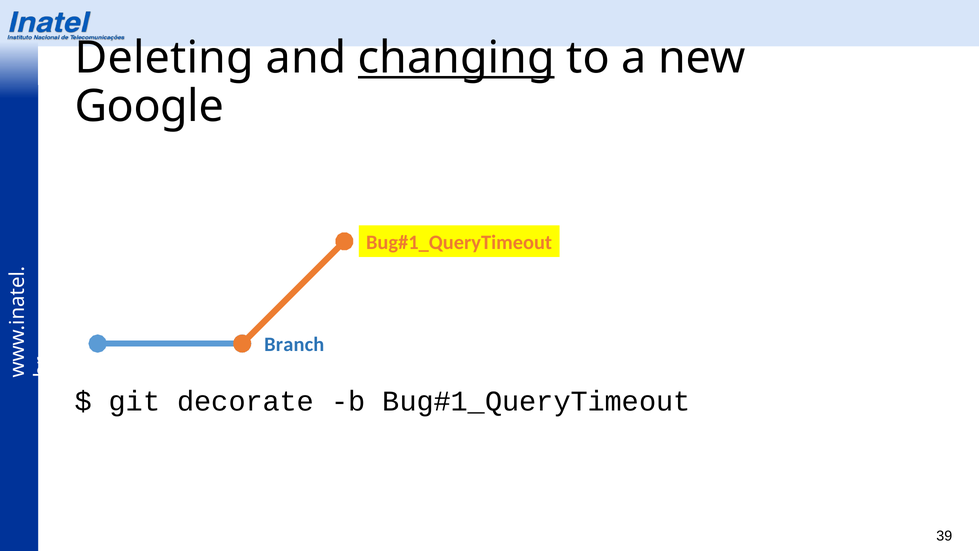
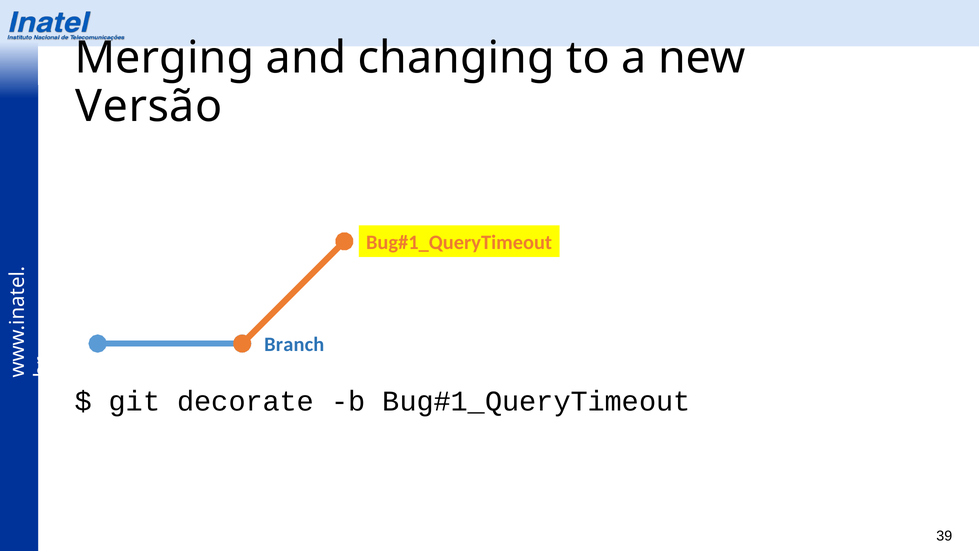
Deleting: Deleting -> Merging (164, 58)
changing underline: present -> none (456, 58)
Google: Google -> Versão (149, 106)
